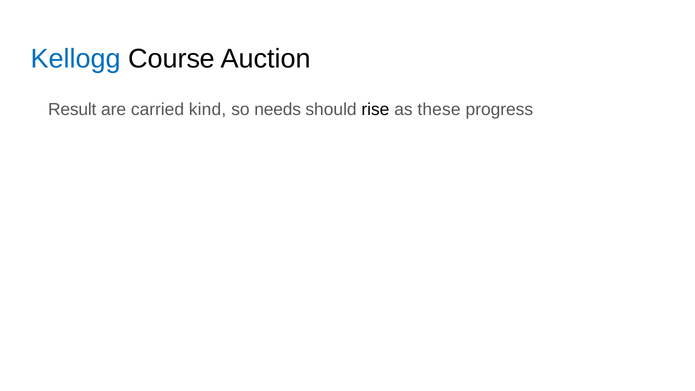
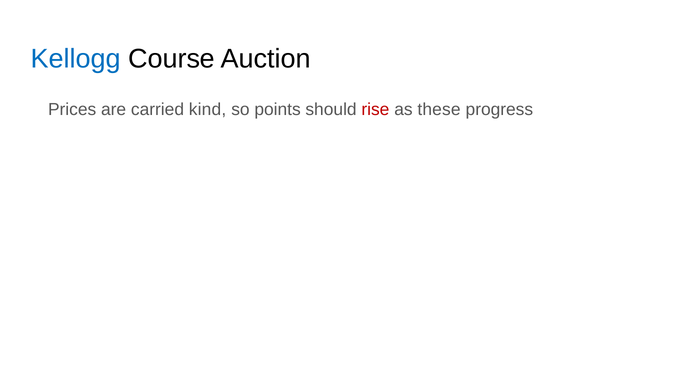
Result: Result -> Prices (72, 109)
needs: needs -> points (278, 109)
rise colour: black -> red (375, 109)
